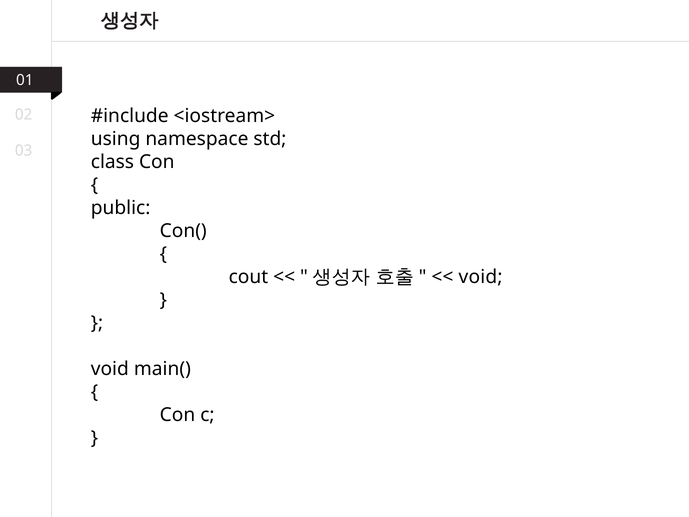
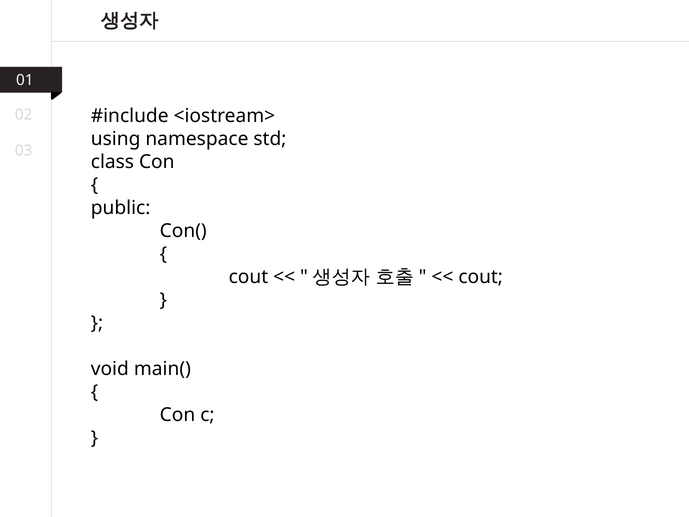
void: void -> cout (481, 277)
